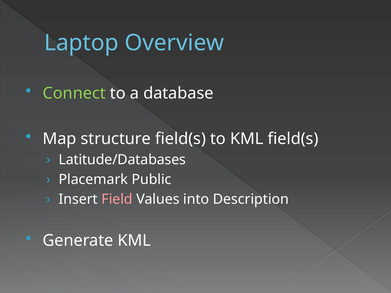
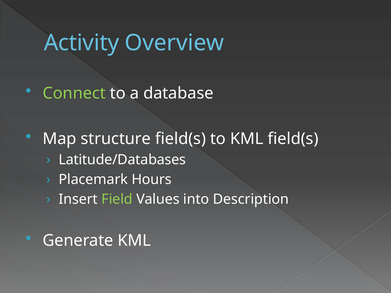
Laptop: Laptop -> Activity (81, 43)
Public: Public -> Hours (152, 180)
Field colour: pink -> light green (117, 199)
